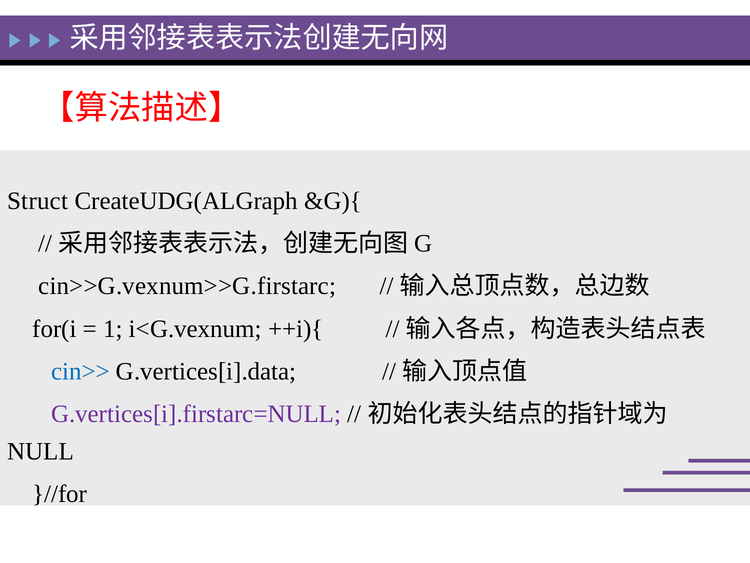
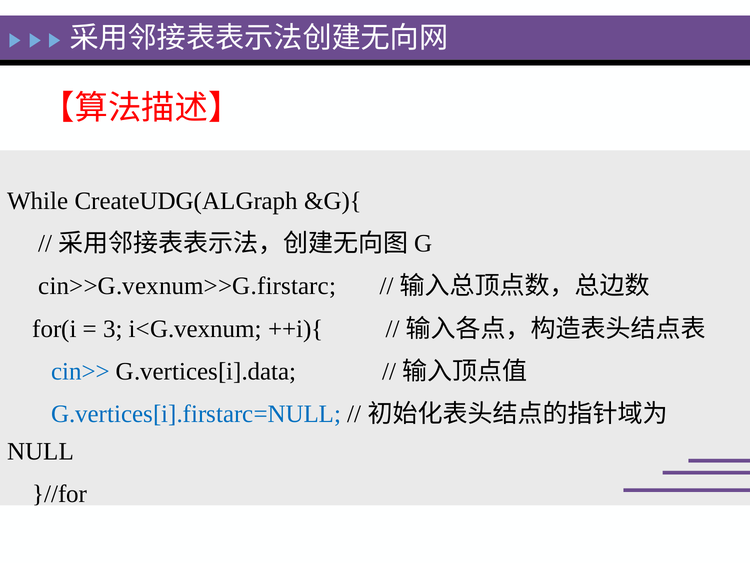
Struct: Struct -> While (38, 201)
1: 1 -> 3 (113, 328)
G.vertices[i].firstarc=NULL colour: purple -> blue (196, 413)
